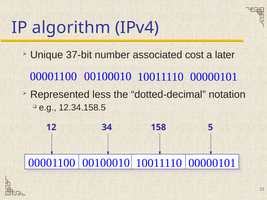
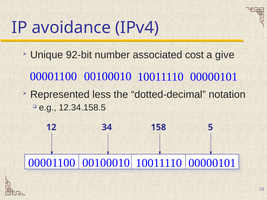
algorithm: algorithm -> avoidance (71, 28)
37-bit: 37-bit -> 92-bit (79, 55)
later: later -> give (225, 55)
